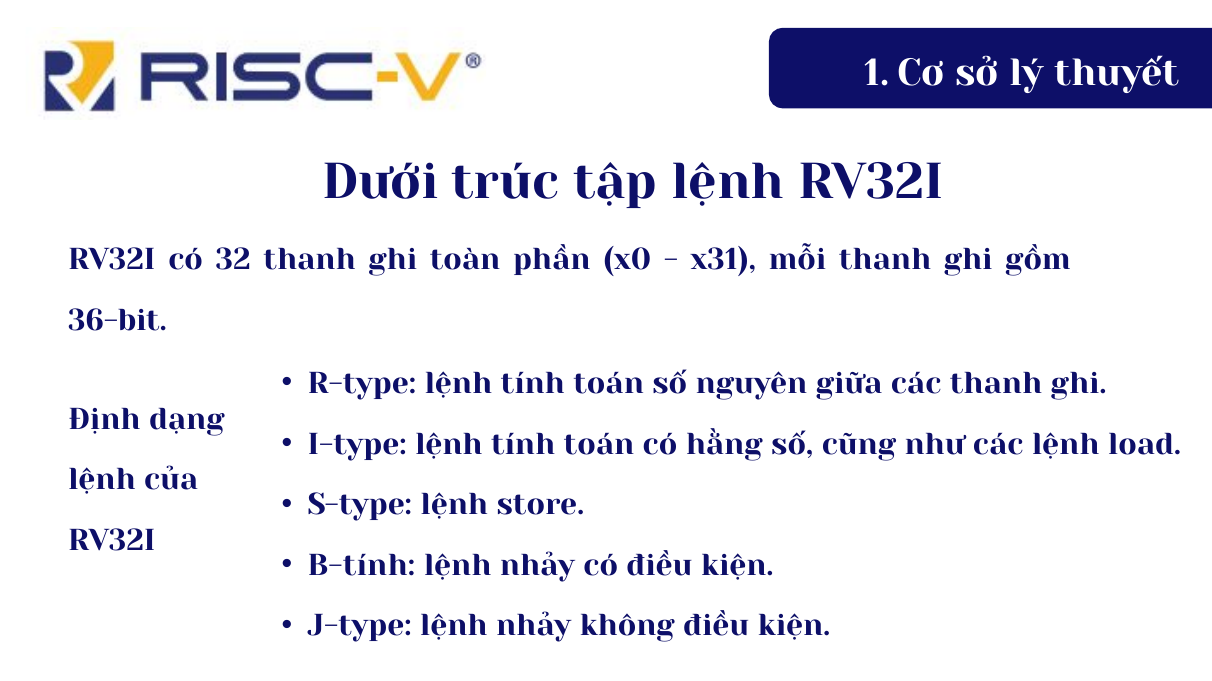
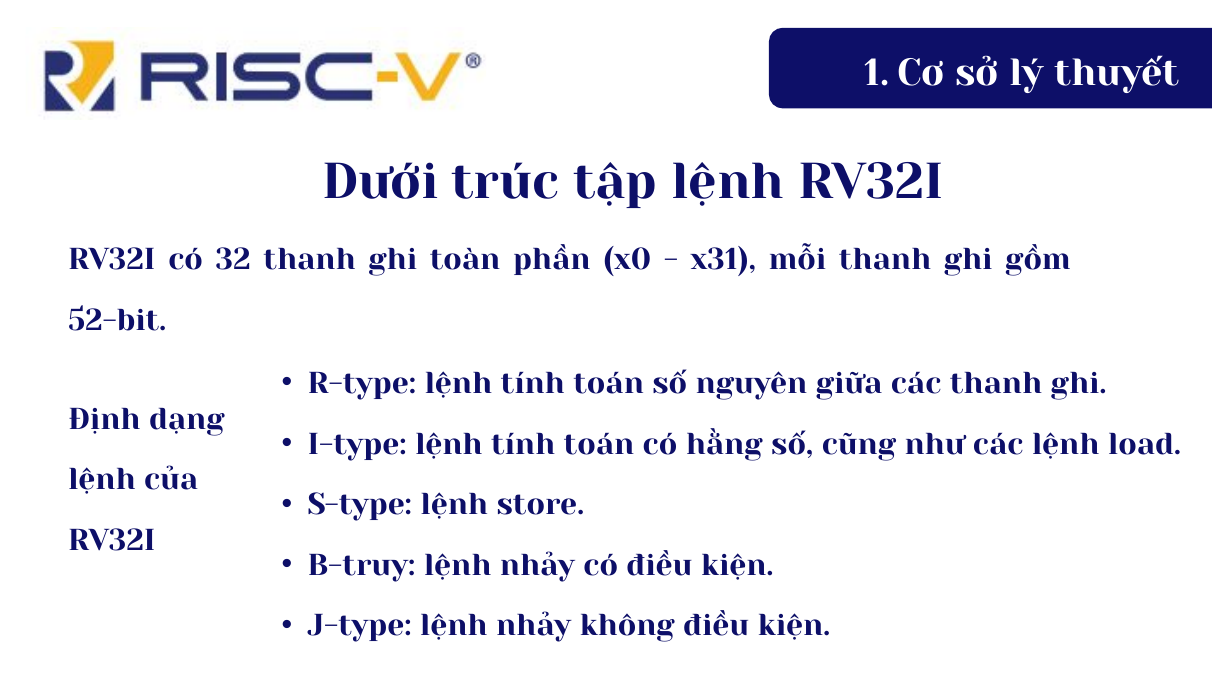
36-bit: 36-bit -> 52-bit (117, 320)
B-tính: B-tính -> B-truy (361, 566)
